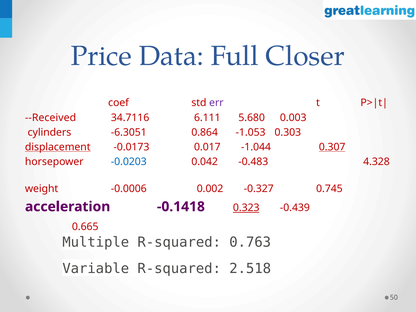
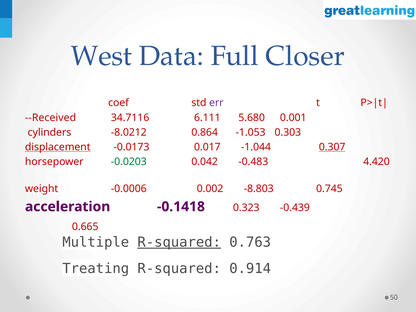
Price: Price -> West (101, 56)
0.003: 0.003 -> 0.001 (293, 118)
-6.3051: -6.3051 -> -8.0212 (129, 132)
-0.0203 colour: blue -> green (129, 162)
4.328: 4.328 -> 4.420 (376, 162)
-0.327: -0.327 -> -8.803 (259, 189)
0.323 underline: present -> none (246, 208)
R-squared underline: none -> present (179, 242)
Variable: Variable -> Treating (96, 269)
2.518: 2.518 -> 0.914 (250, 269)
